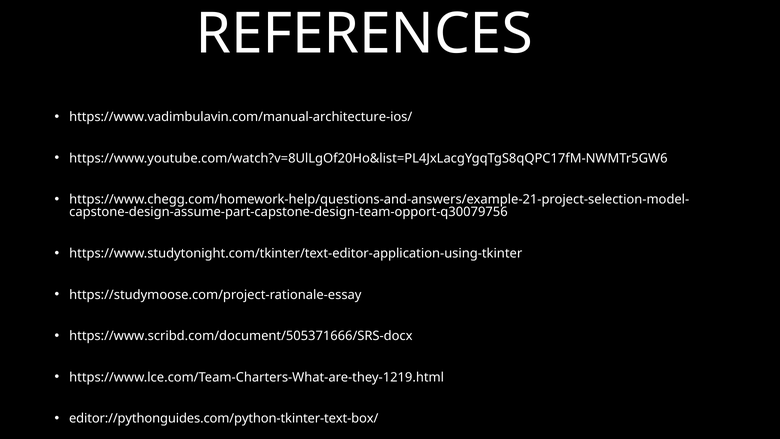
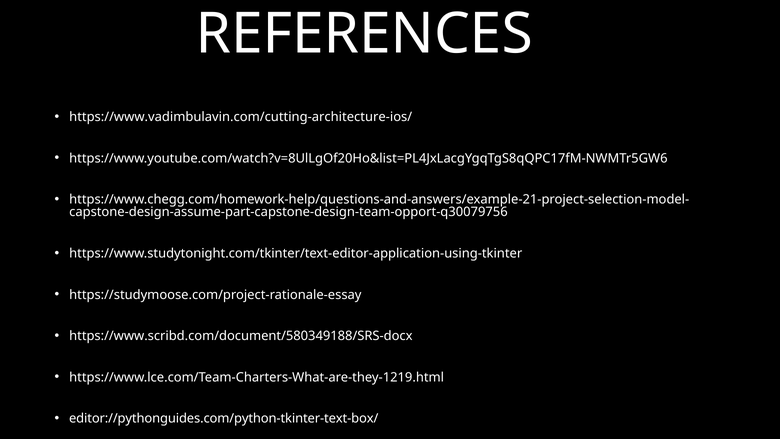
https://www.vadimbulavin.com/manual-architecture-ios/: https://www.vadimbulavin.com/manual-architecture-ios/ -> https://www.vadimbulavin.com/cutting-architecture-ios/ (241, 117)
https://www.scribd.com/document/505371666/SRS-docx: https://www.scribd.com/document/505371666/SRS-docx -> https://www.scribd.com/document/580349188/SRS-docx (241, 336)
